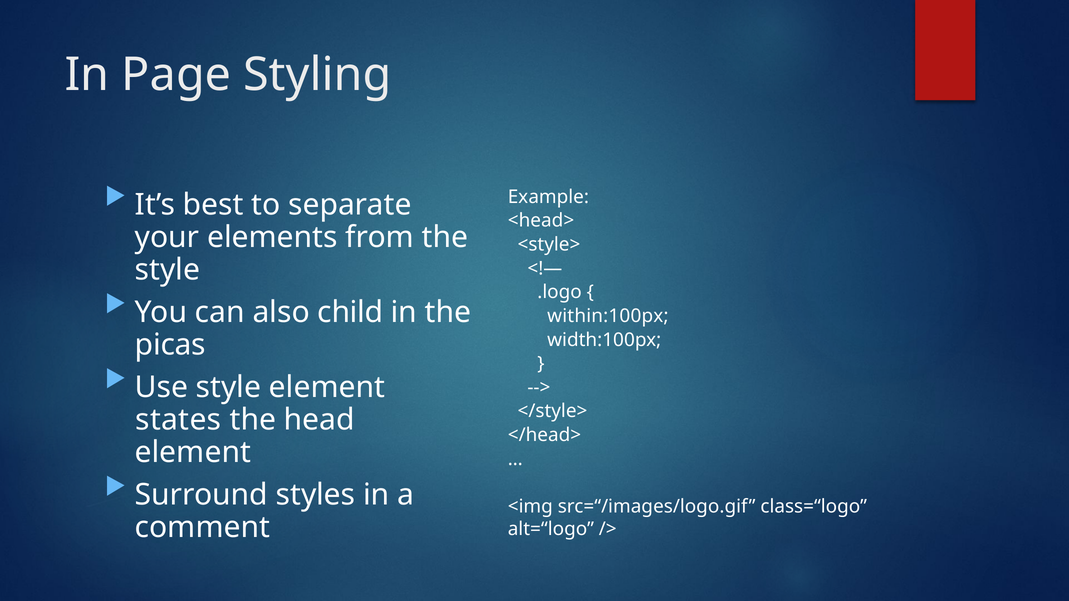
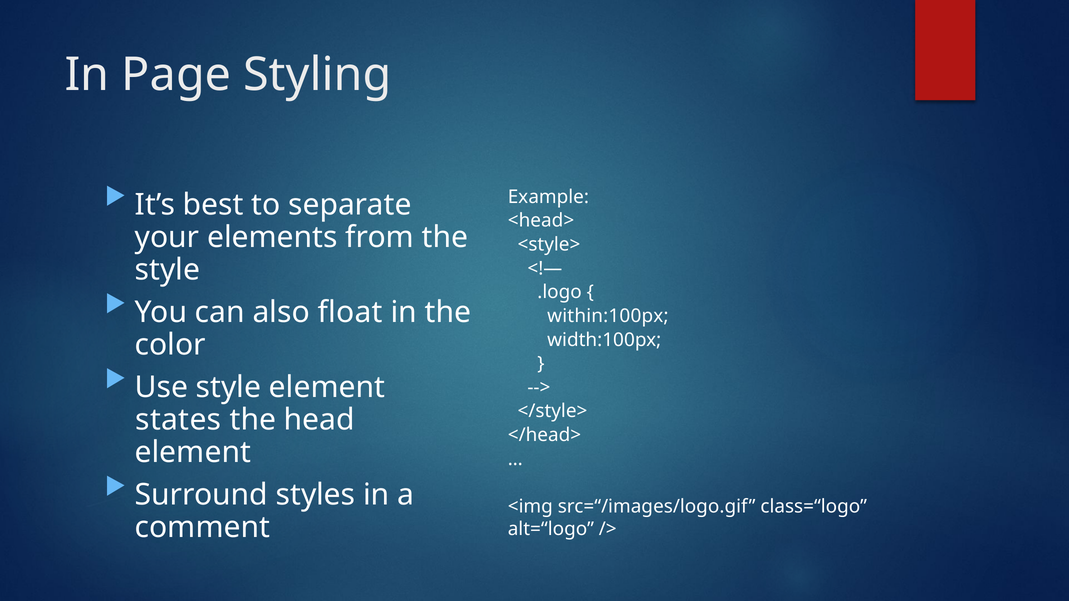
child: child -> float (350, 312)
picas: picas -> color (170, 345)
